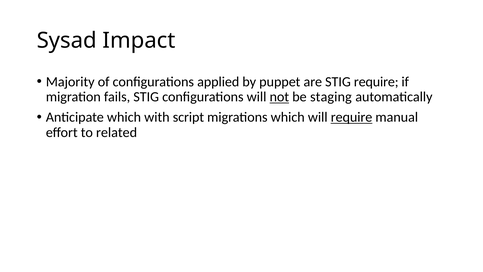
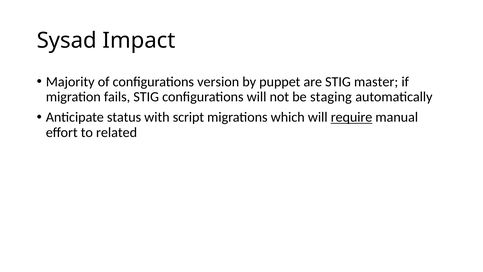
applied: applied -> version (218, 82)
STIG require: require -> master (376, 82)
not underline: present -> none (279, 97)
Anticipate which: which -> status (124, 117)
